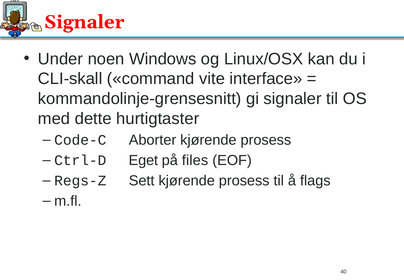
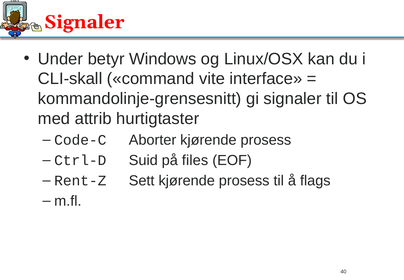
noen: noen -> betyr (106, 59)
dette: dette -> attrib (93, 119)
Eget: Eget -> Suid (143, 160)
Regs-Z: Regs-Z -> Rent-Z (80, 181)
